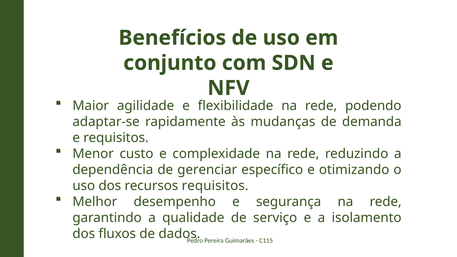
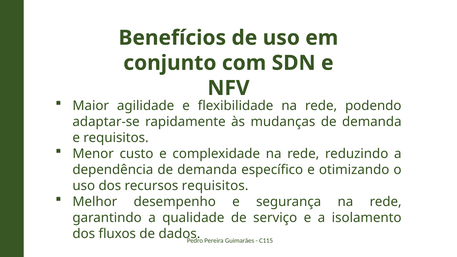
dependência de gerenciar: gerenciar -> demanda (207, 170)
